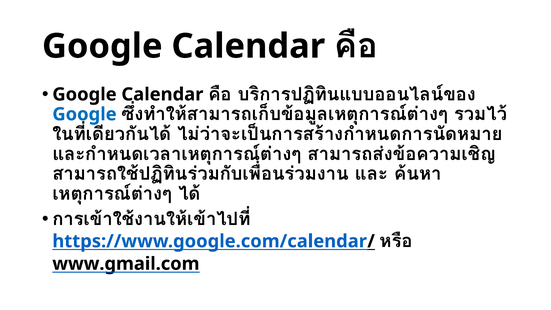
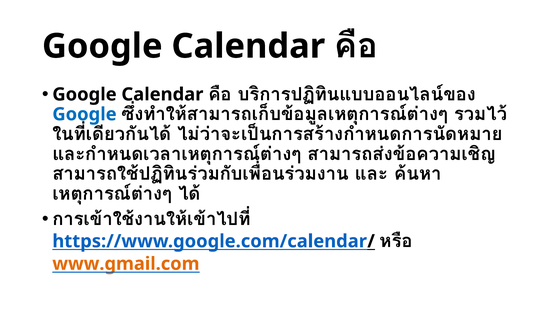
www.gmail.com colour: black -> orange (126, 264)
